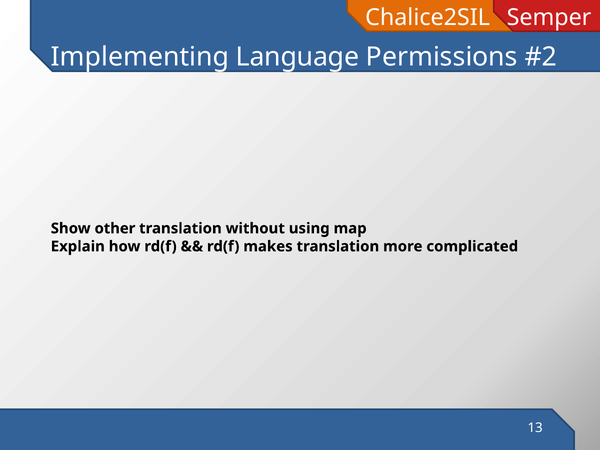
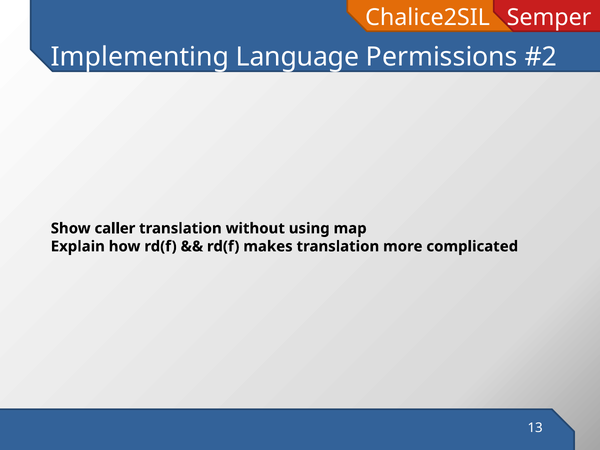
other: other -> caller (115, 228)
